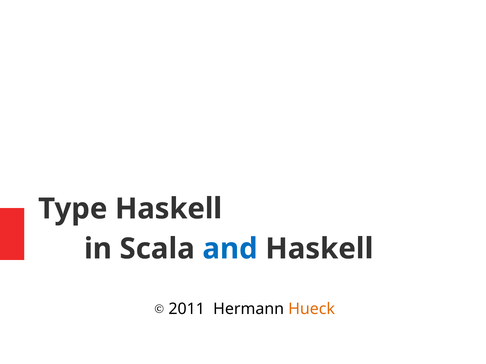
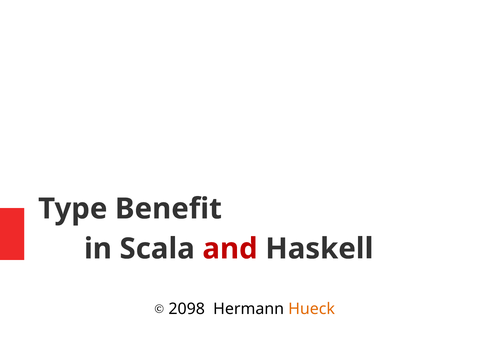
Type Haskell: Haskell -> Benefit (168, 209)
and colour: blue -> red (230, 249)
2011: 2011 -> 2098 (187, 309)
